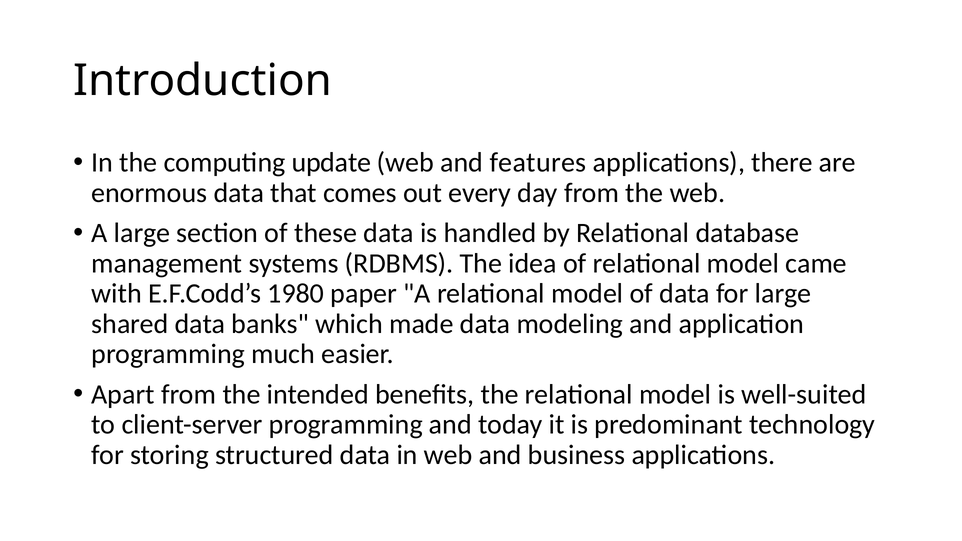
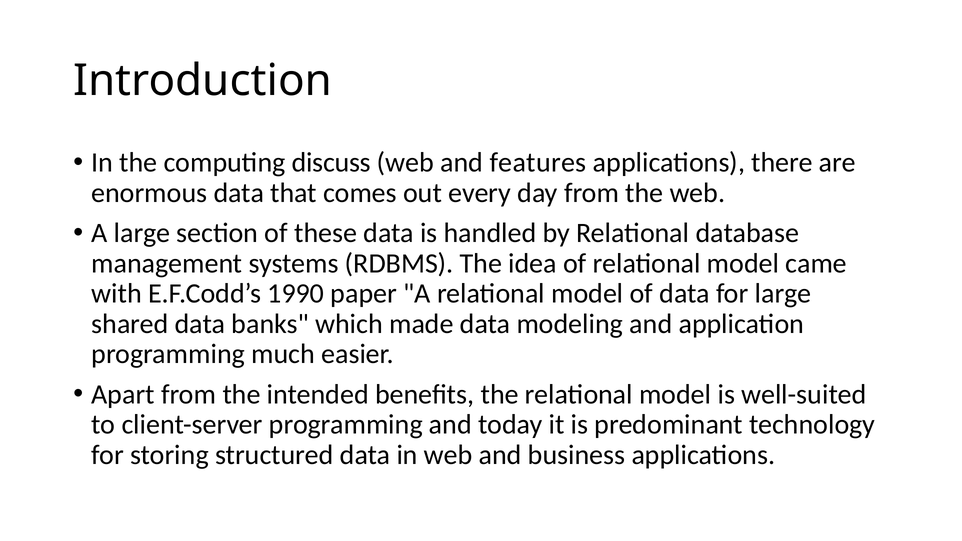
update: update -> discuss (331, 163)
1980: 1980 -> 1990 (296, 294)
